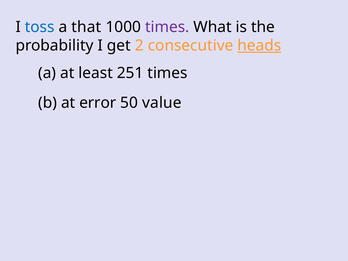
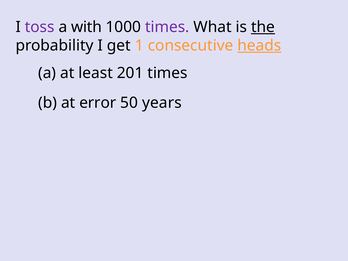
toss colour: blue -> purple (40, 27)
that: that -> with (86, 27)
the underline: none -> present (263, 27)
2: 2 -> 1 (139, 46)
251: 251 -> 201 (130, 73)
value: value -> years (162, 103)
